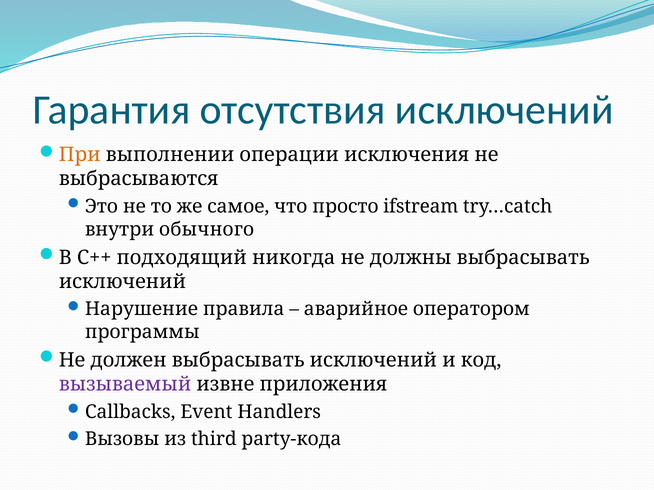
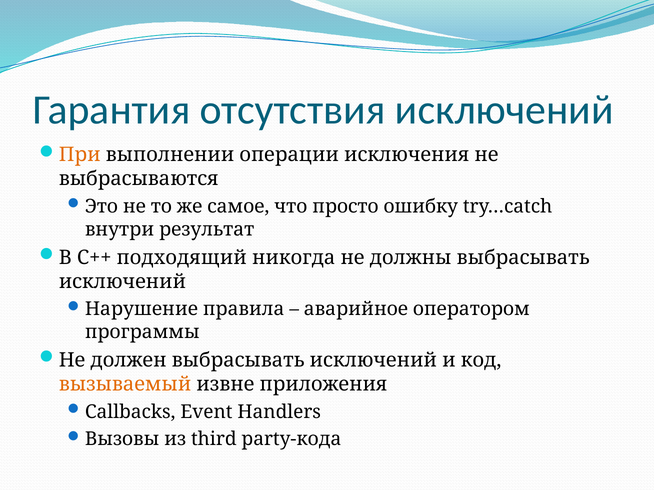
ifstream: ifstream -> ошибку (421, 207)
обычного: обычного -> результат (207, 230)
вызываемый colour: purple -> orange (125, 385)
